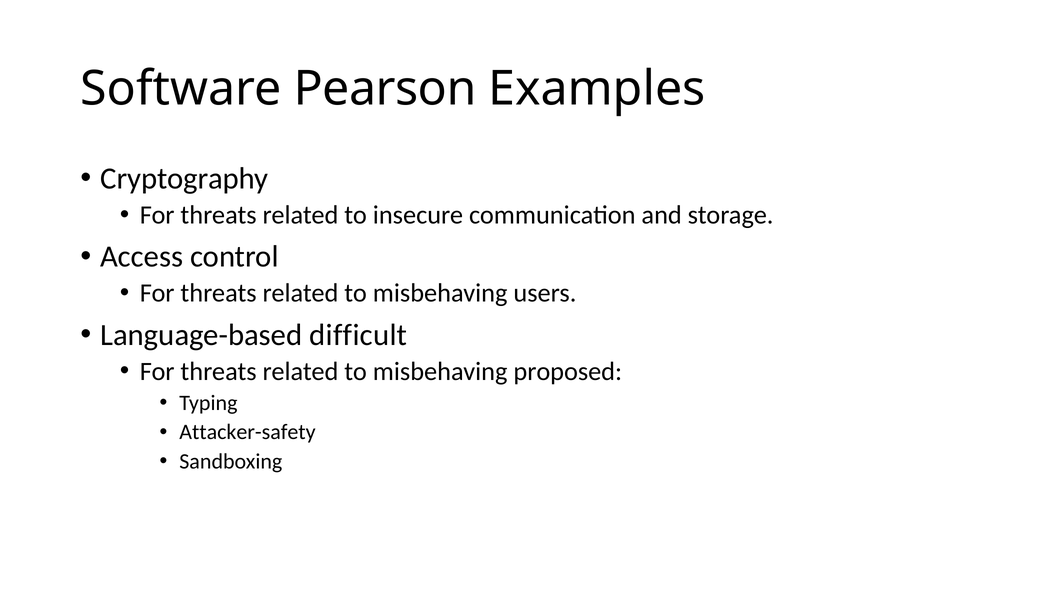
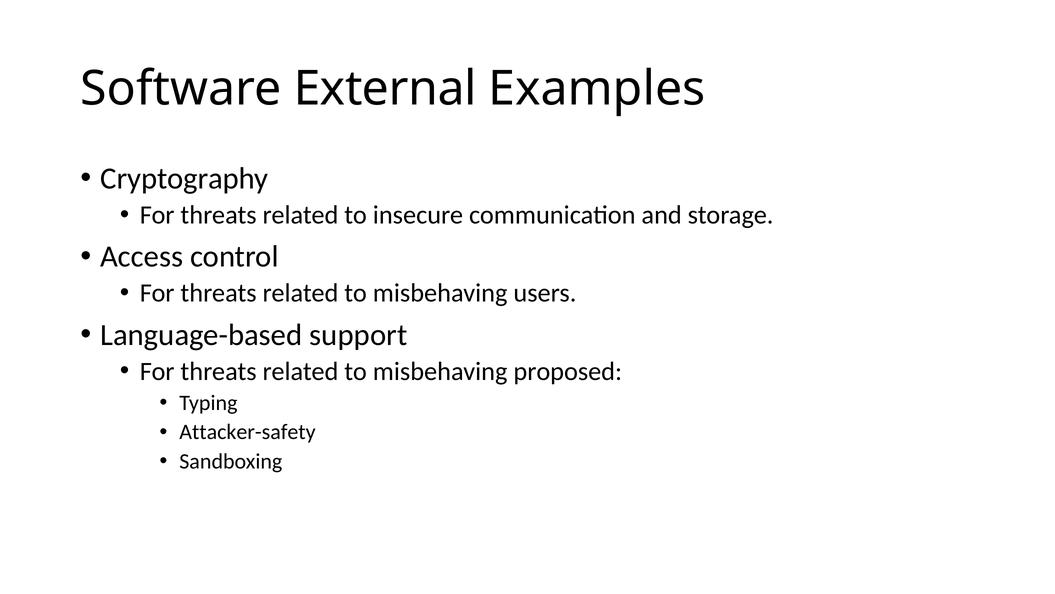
Pearson: Pearson -> External (385, 89)
difficult: difficult -> support (358, 335)
